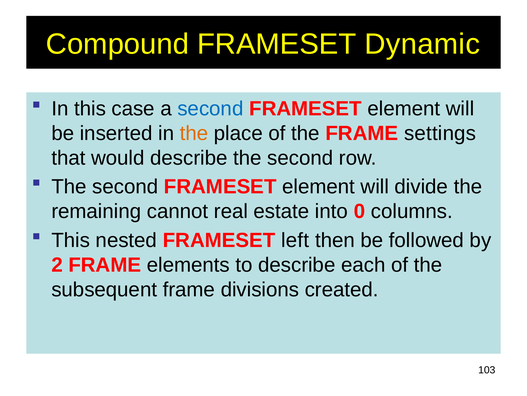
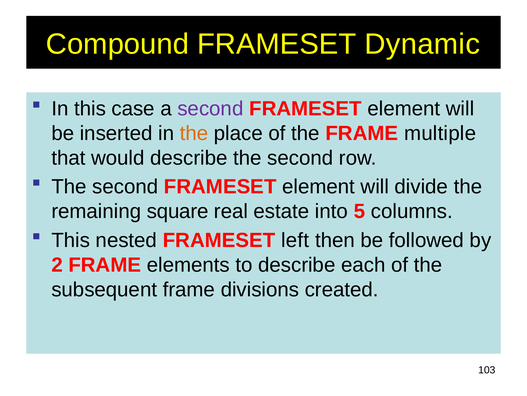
second colour: blue -> purple (210, 109)
settings: settings -> multiple (440, 133)
cannot: cannot -> square (178, 211)
0: 0 -> 5 (360, 211)
